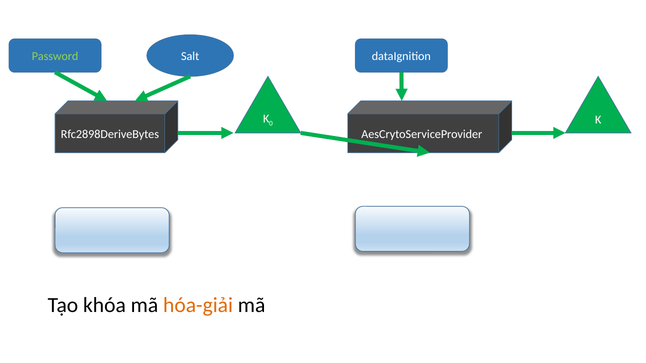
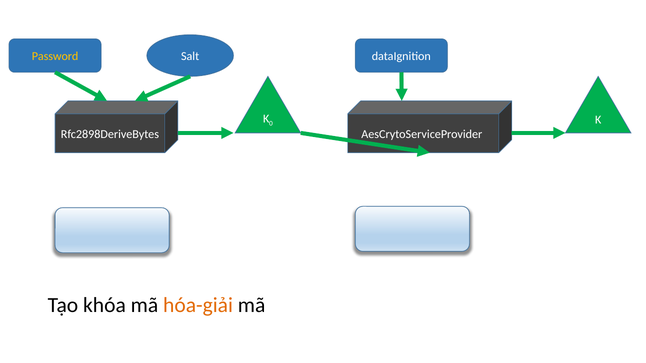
Password colour: light green -> yellow (55, 56)
